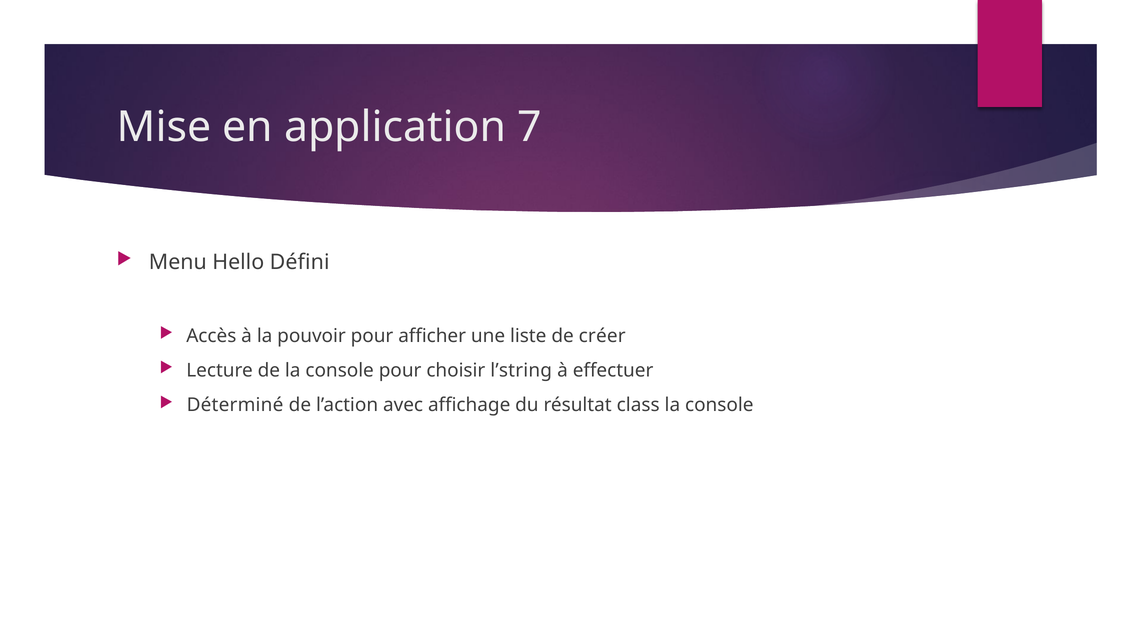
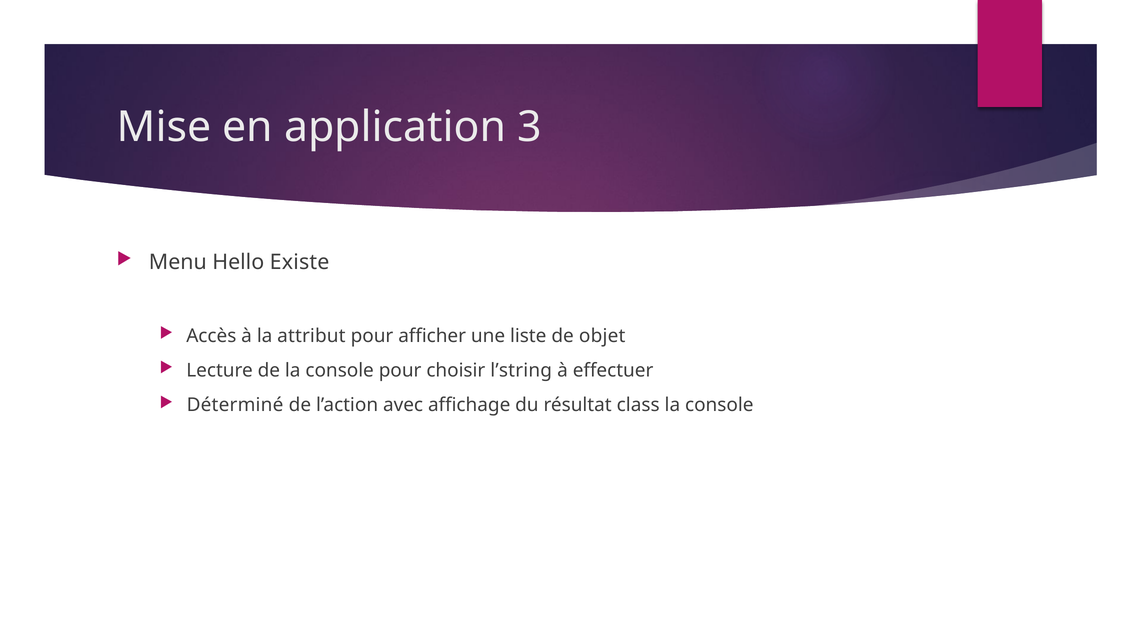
7: 7 -> 3 (530, 127)
Défini: Défini -> Existe (300, 262)
pouvoir: pouvoir -> attribut (311, 336)
créer: créer -> objet (602, 336)
